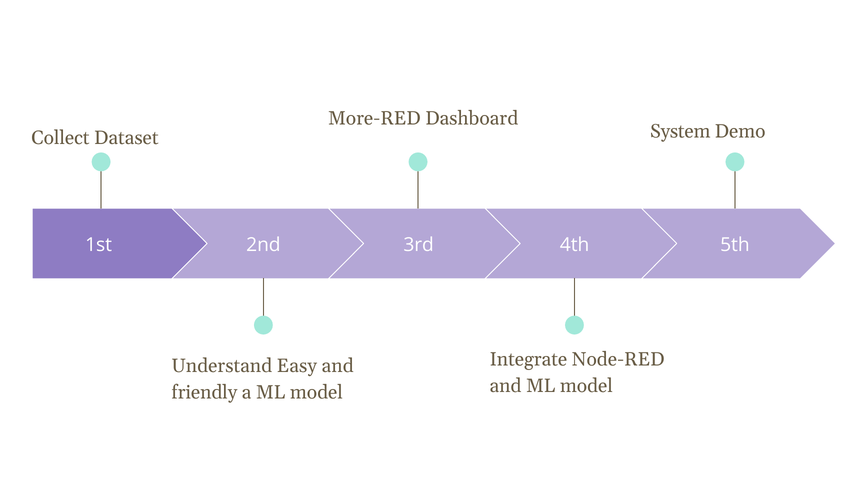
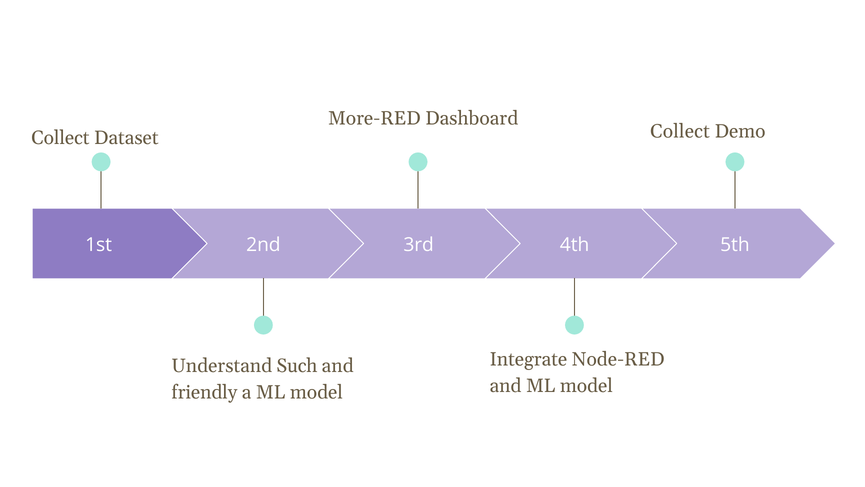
System: System -> Collect (680, 131)
Easy: Easy -> Such (297, 366)
